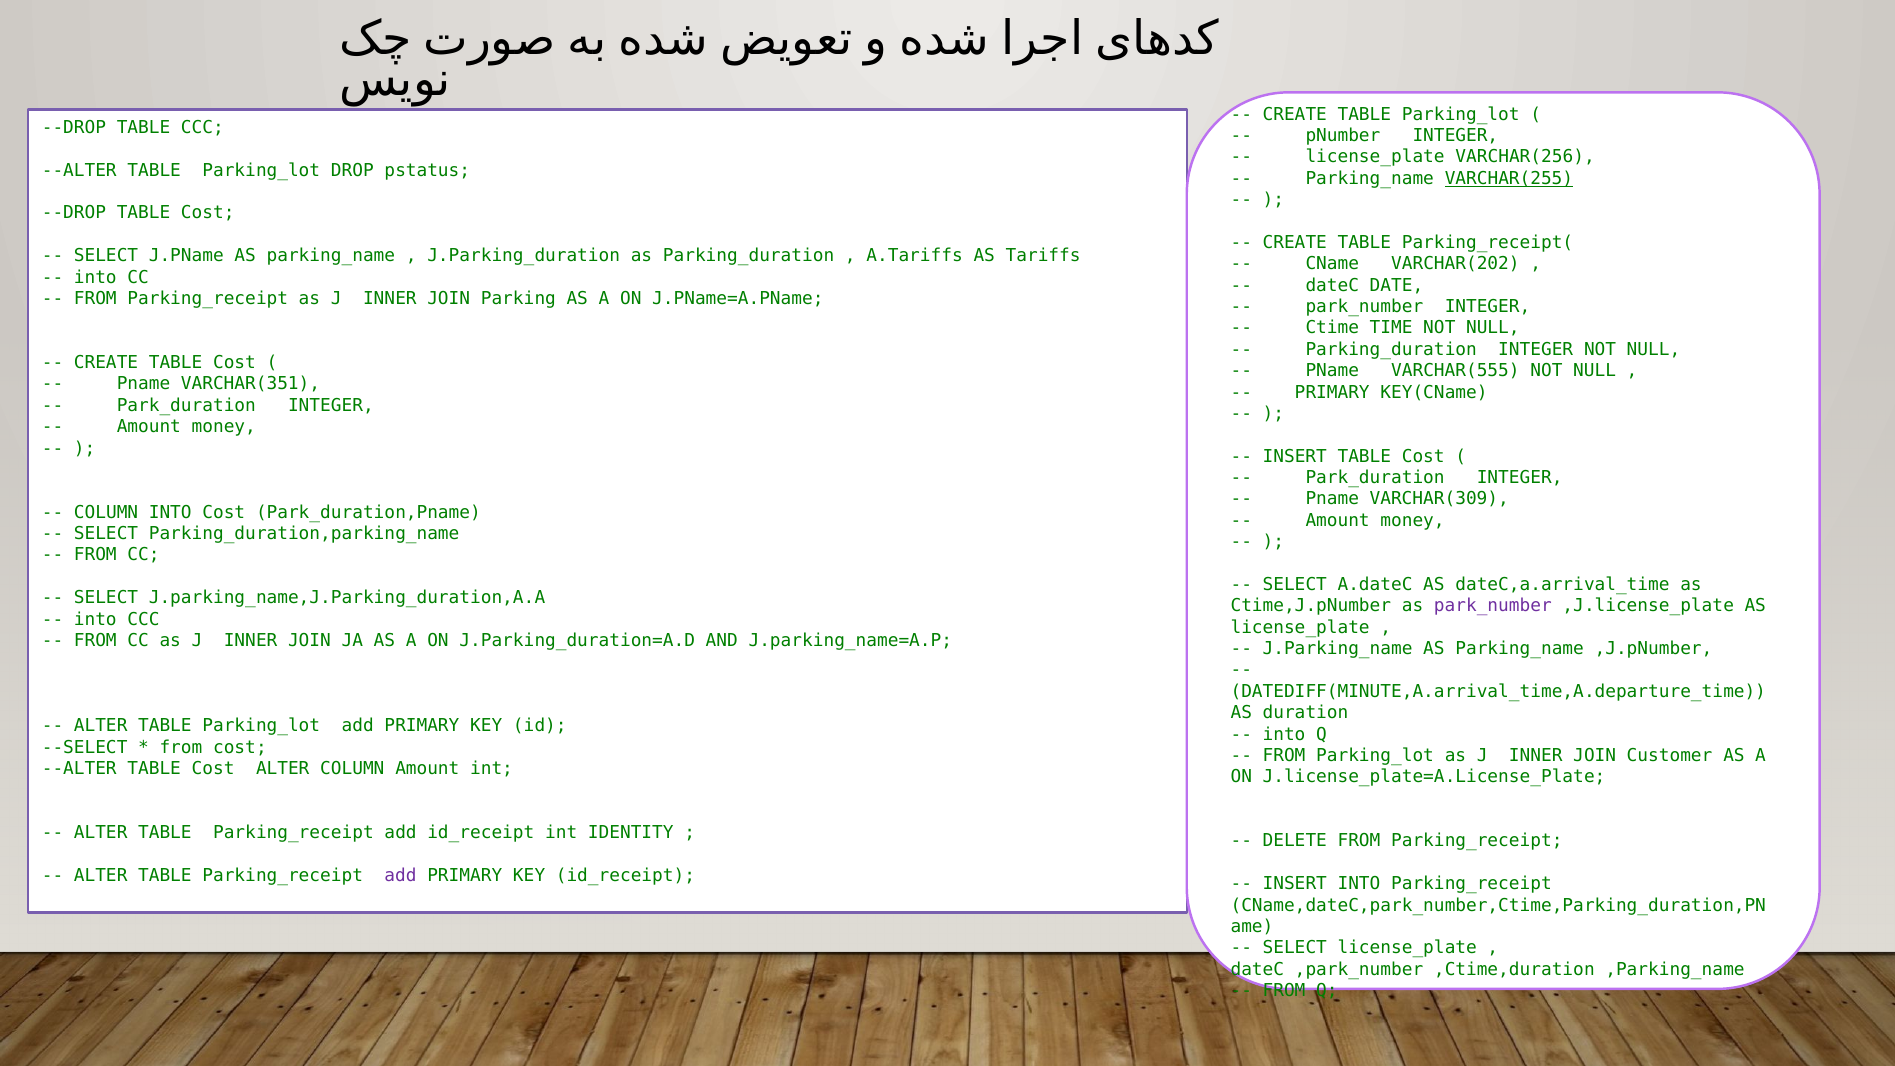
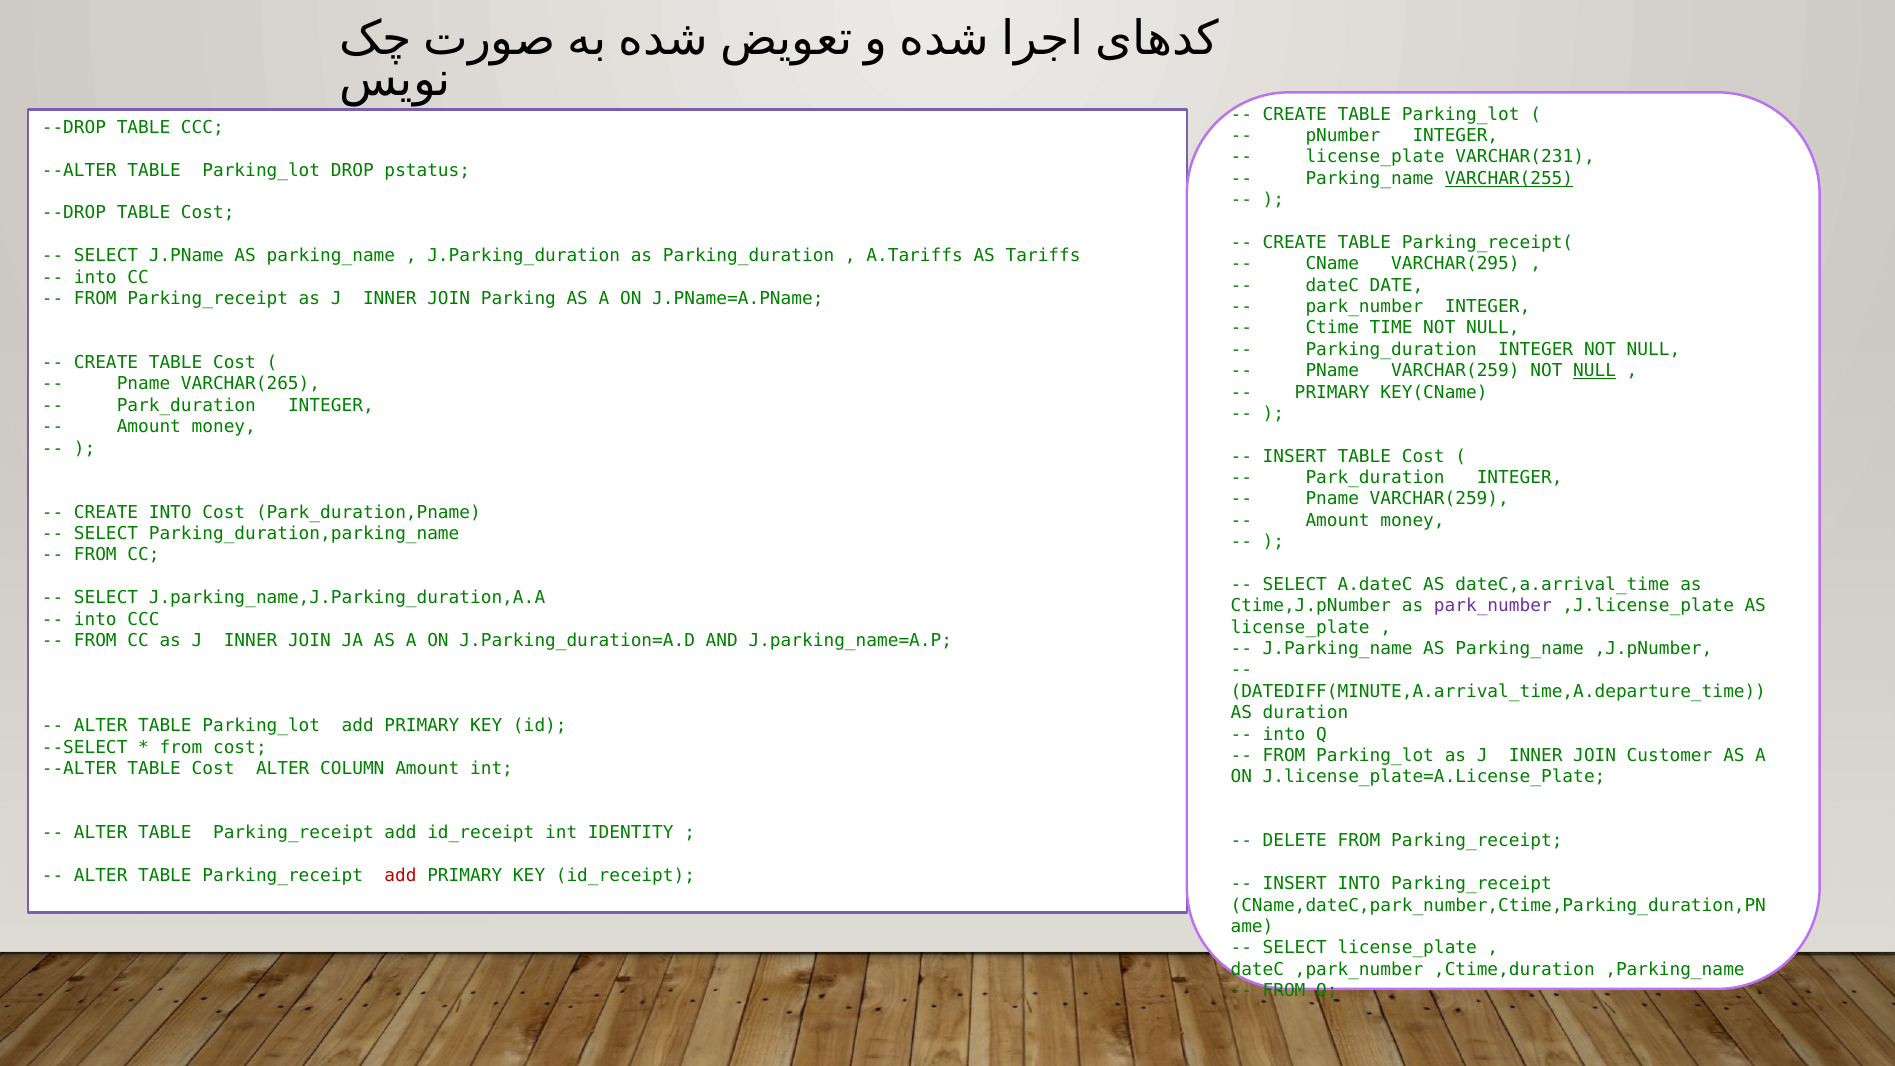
VARCHAR(256: VARCHAR(256 -> VARCHAR(231 (1525, 157)
VARCHAR(202: VARCHAR(202 -> VARCHAR(295 (1455, 264)
VARCHAR(555: VARCHAR(555 -> VARCHAR(259 (1455, 371)
NULL underline: none -> present (1595, 371)
VARCHAR(351: VARCHAR(351 -> VARCHAR(265 (250, 384)
VARCHAR(309: VARCHAR(309 -> VARCHAR(259 (1439, 499)
COLUMN: COLUMN -> CREATE (106, 512)
add colour: purple -> red (400, 876)
